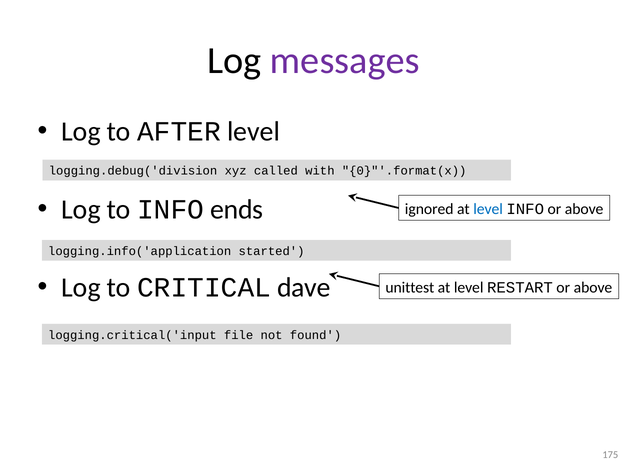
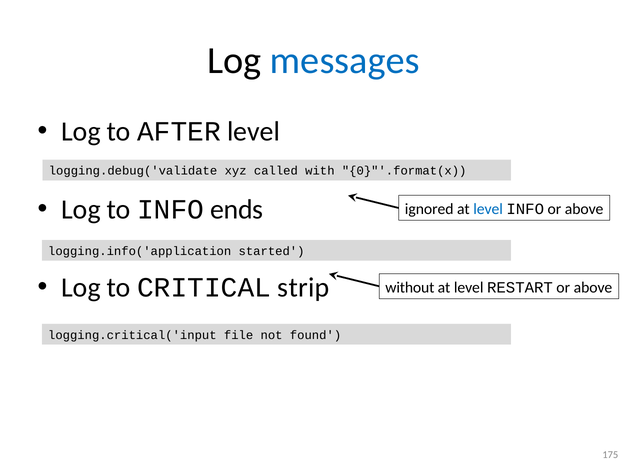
messages colour: purple -> blue (345, 61)
logging.debug('division: logging.debug('division -> logging.debug('validate (133, 171)
dave: dave -> strip (304, 288)
unittest: unittest -> without (410, 288)
